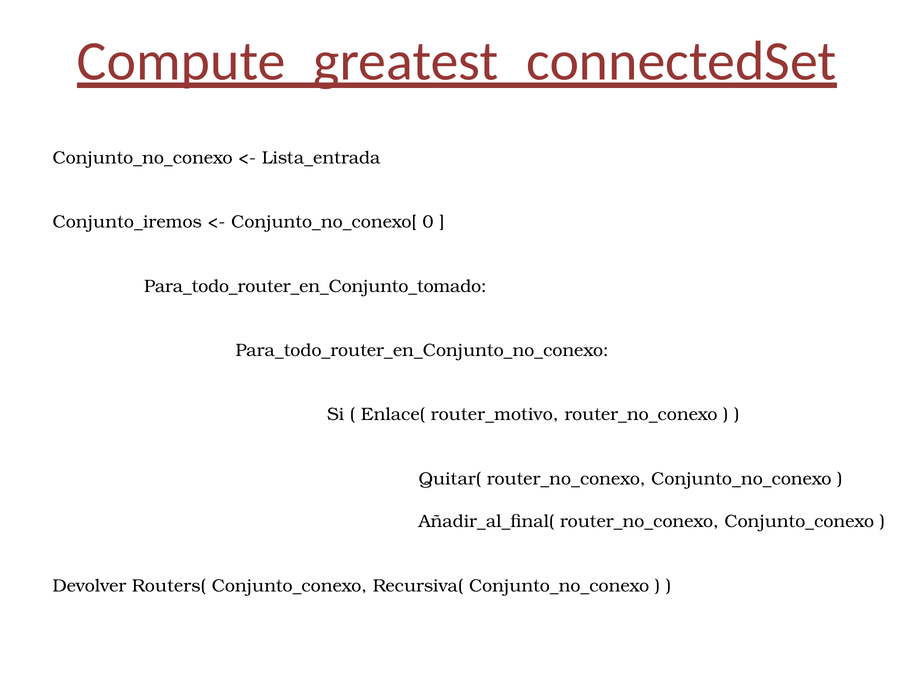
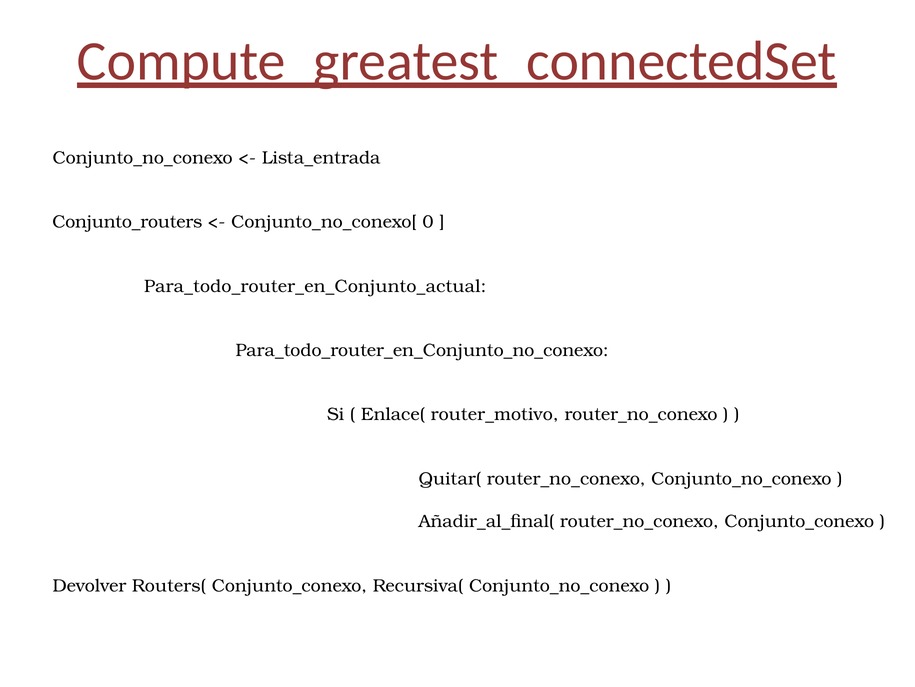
Conjunto_iremos: Conjunto_iremos -> Conjunto_routers (127, 222)
Para_todo_router_en_Conjunto_tomado: Para_todo_router_en_Conjunto_tomado -> Para_todo_router_en_Conjunto_actual (315, 286)
